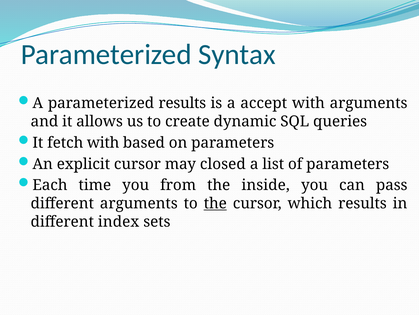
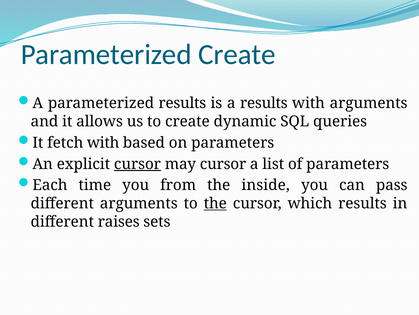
Parameterized Syntax: Syntax -> Create (237, 54)
a accept: accept -> results (264, 103)
cursor underline: none -> present (137, 164)
may closed: closed -> cursor (223, 164)
index: index -> raises (119, 221)
